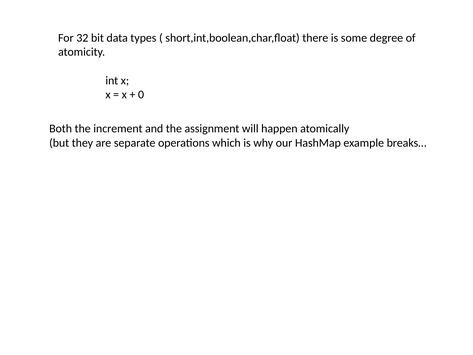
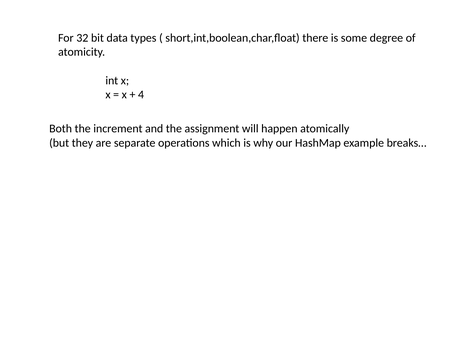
0: 0 -> 4 (141, 95)
